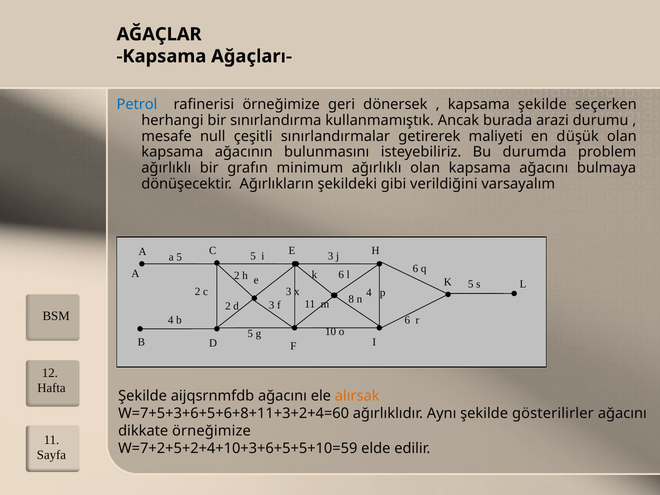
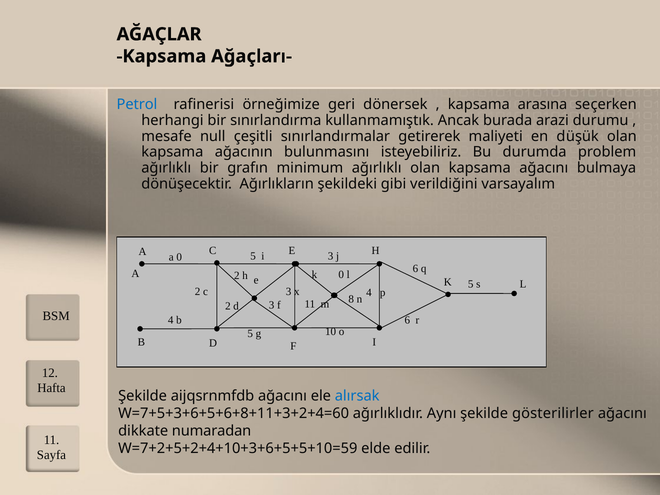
kapsama şekilde: şekilde -> arasına (542, 105)
5: 5 -> 0 (179, 257)
6: 6 -> 0 (341, 274)
alırsak colour: orange -> blue (357, 396)
dikkate örneğimize: örneğimize -> numaradan (212, 431)
